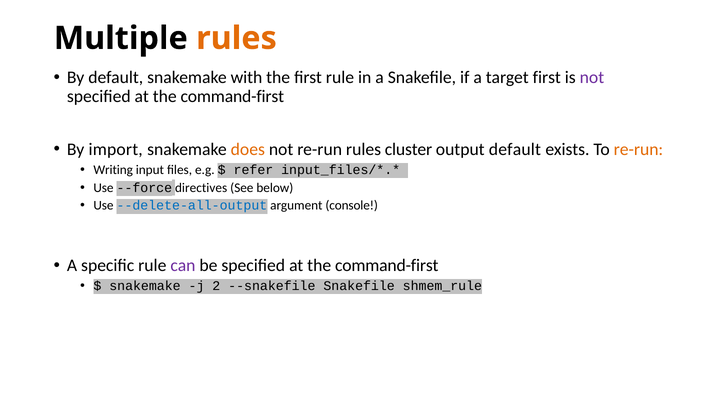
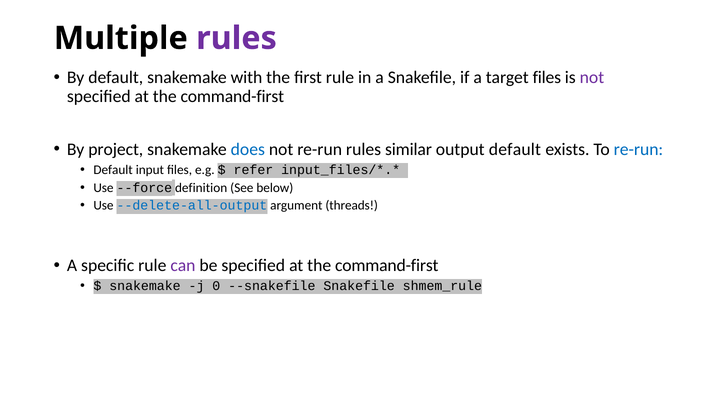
rules colour: orange -> purple (237, 38)
target first: first -> files (547, 77)
import: import -> project (116, 149)
does colour: orange -> blue (248, 149)
cluster: cluster -> similar (409, 149)
re-run colour: orange -> blue (638, 149)
Writing: Writing -> Default (113, 169)
directives: directives -> definition (201, 187)
console: console -> threads (352, 205)
2: 2 -> 0 (216, 286)
